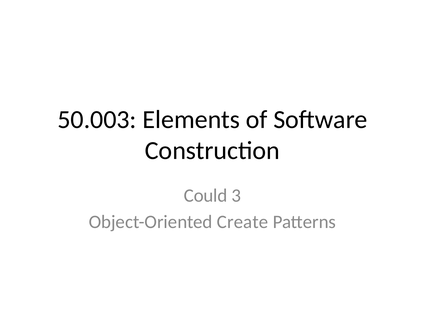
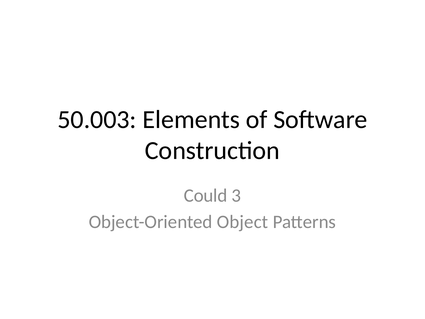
Create: Create -> Object (243, 222)
